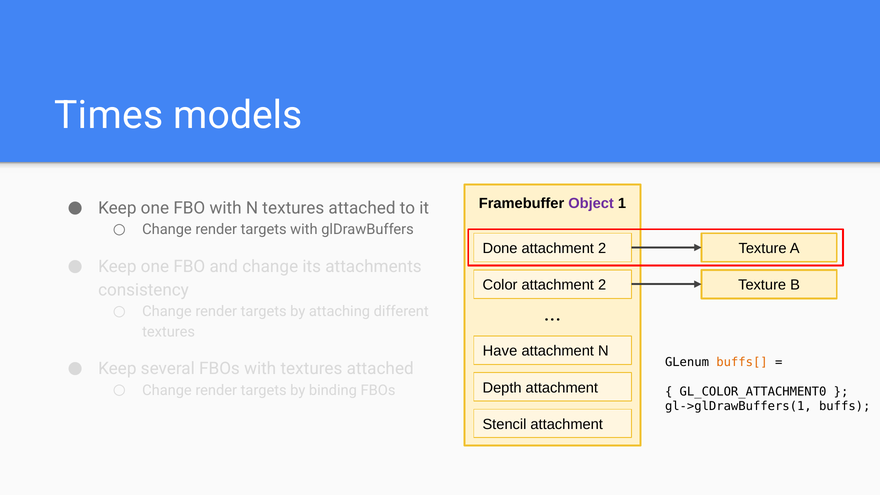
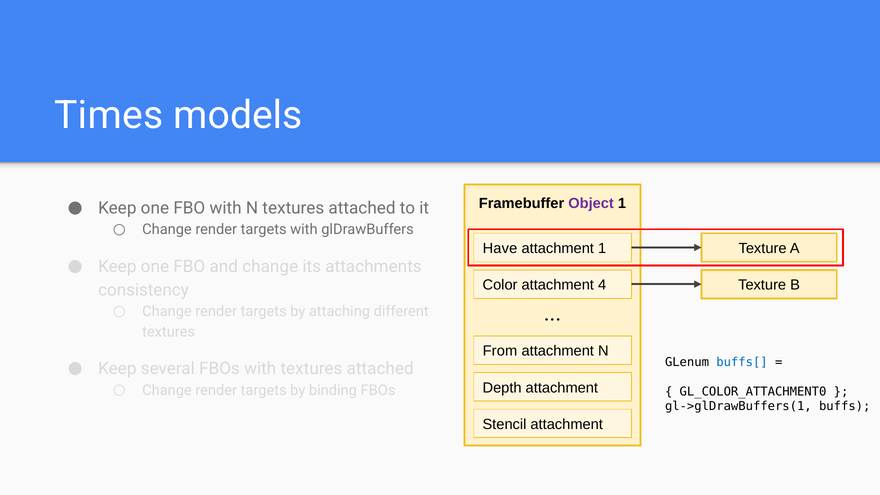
Done: Done -> Have (500, 248)
2: 2 -> 1 (602, 248)
Color attachment 2: 2 -> 4 (602, 285)
Have: Have -> From (500, 351)
buffs[ colour: orange -> blue (742, 362)
